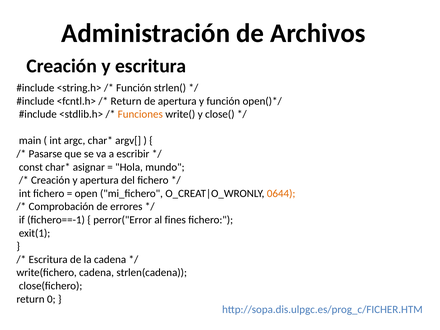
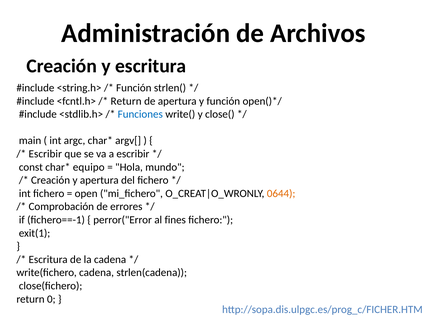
Funciones colour: orange -> blue (140, 114)
Pasarse: Pasarse -> Escribir (45, 154)
asignar: asignar -> equipo (89, 167)
